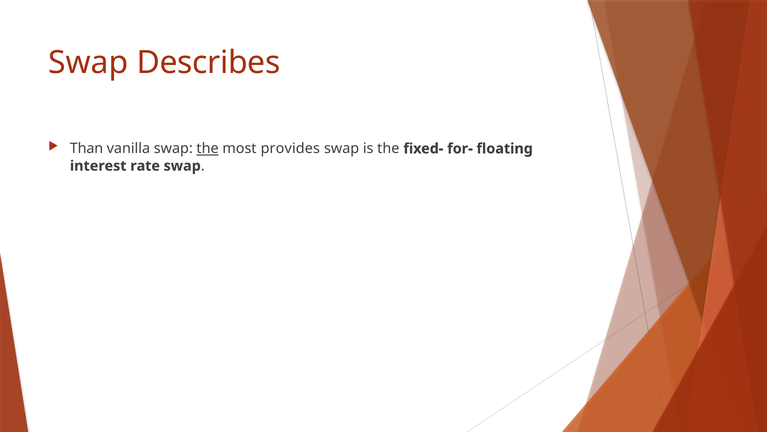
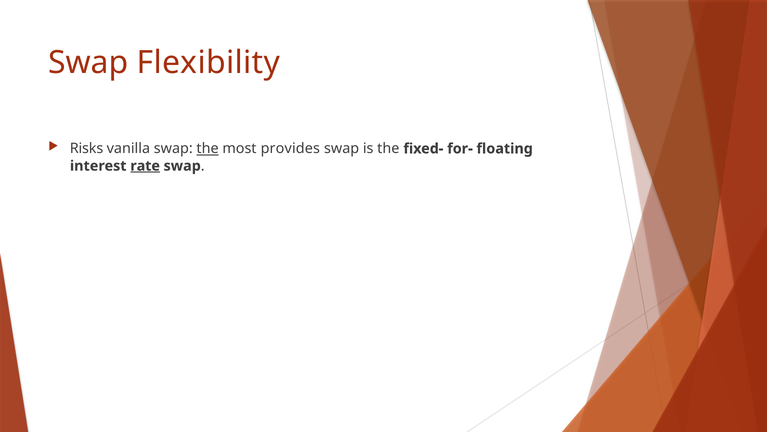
Describes: Describes -> Flexibility (208, 63)
Than: Than -> Risks (87, 148)
rate underline: none -> present (145, 166)
